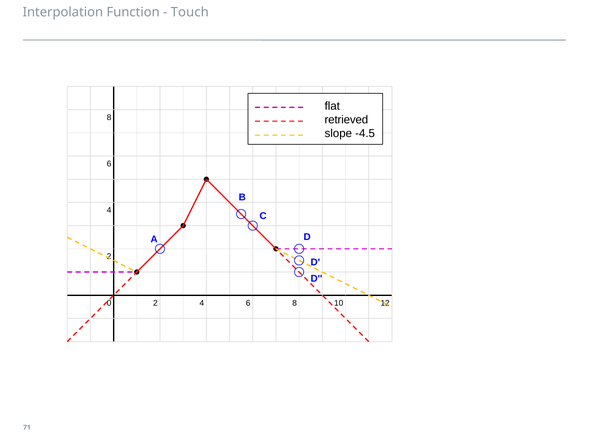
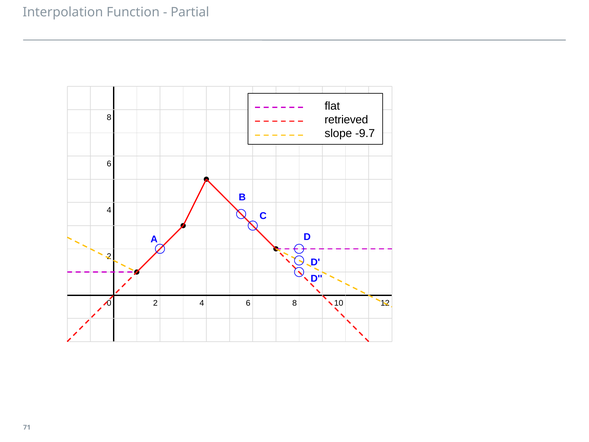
Touch: Touch -> Partial (190, 12)
-4.5: -4.5 -> -9.7 (365, 133)
